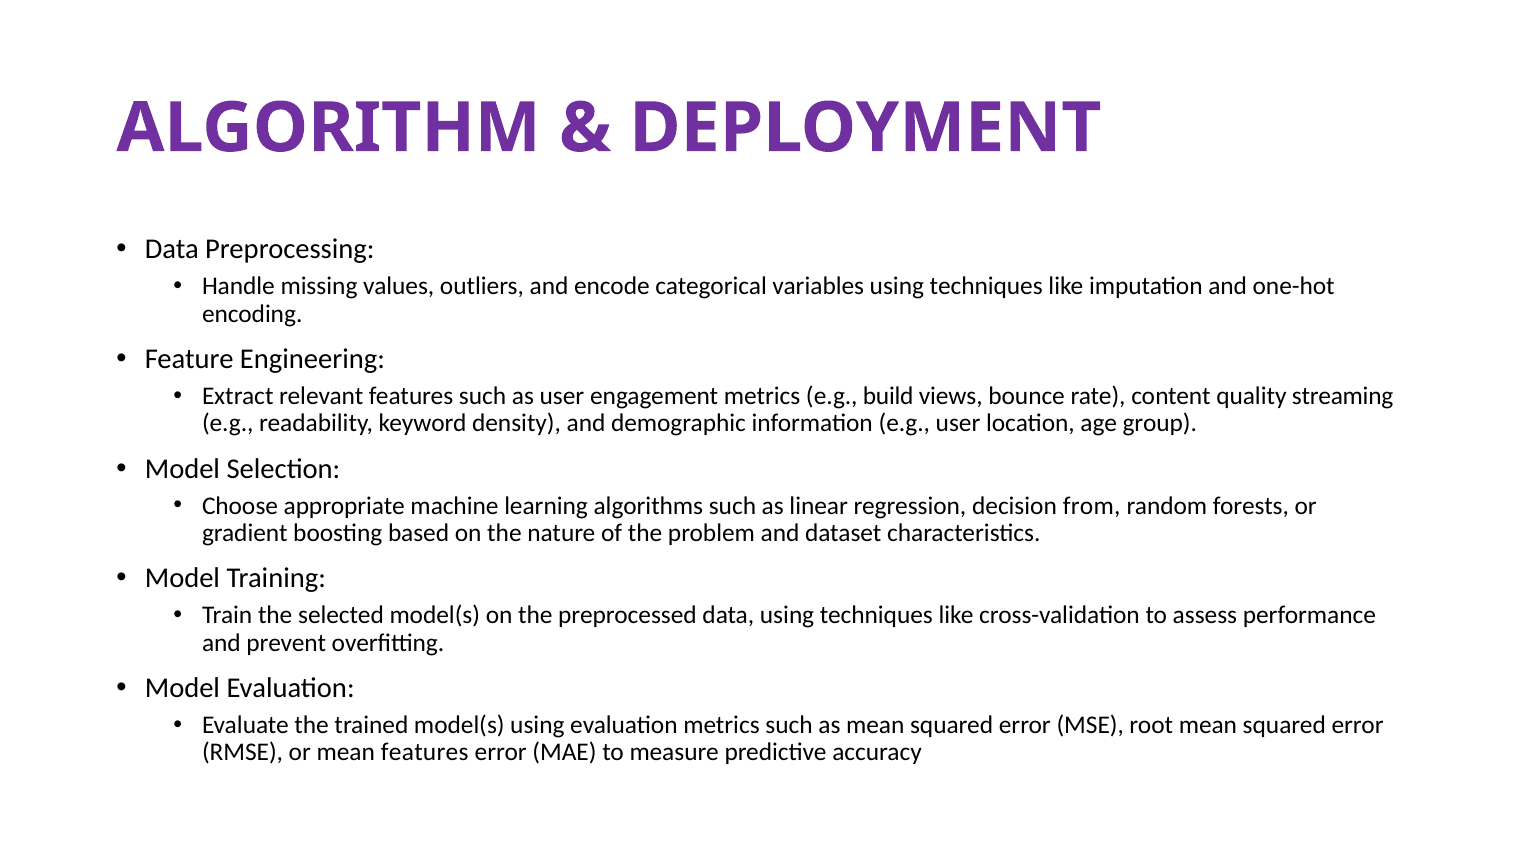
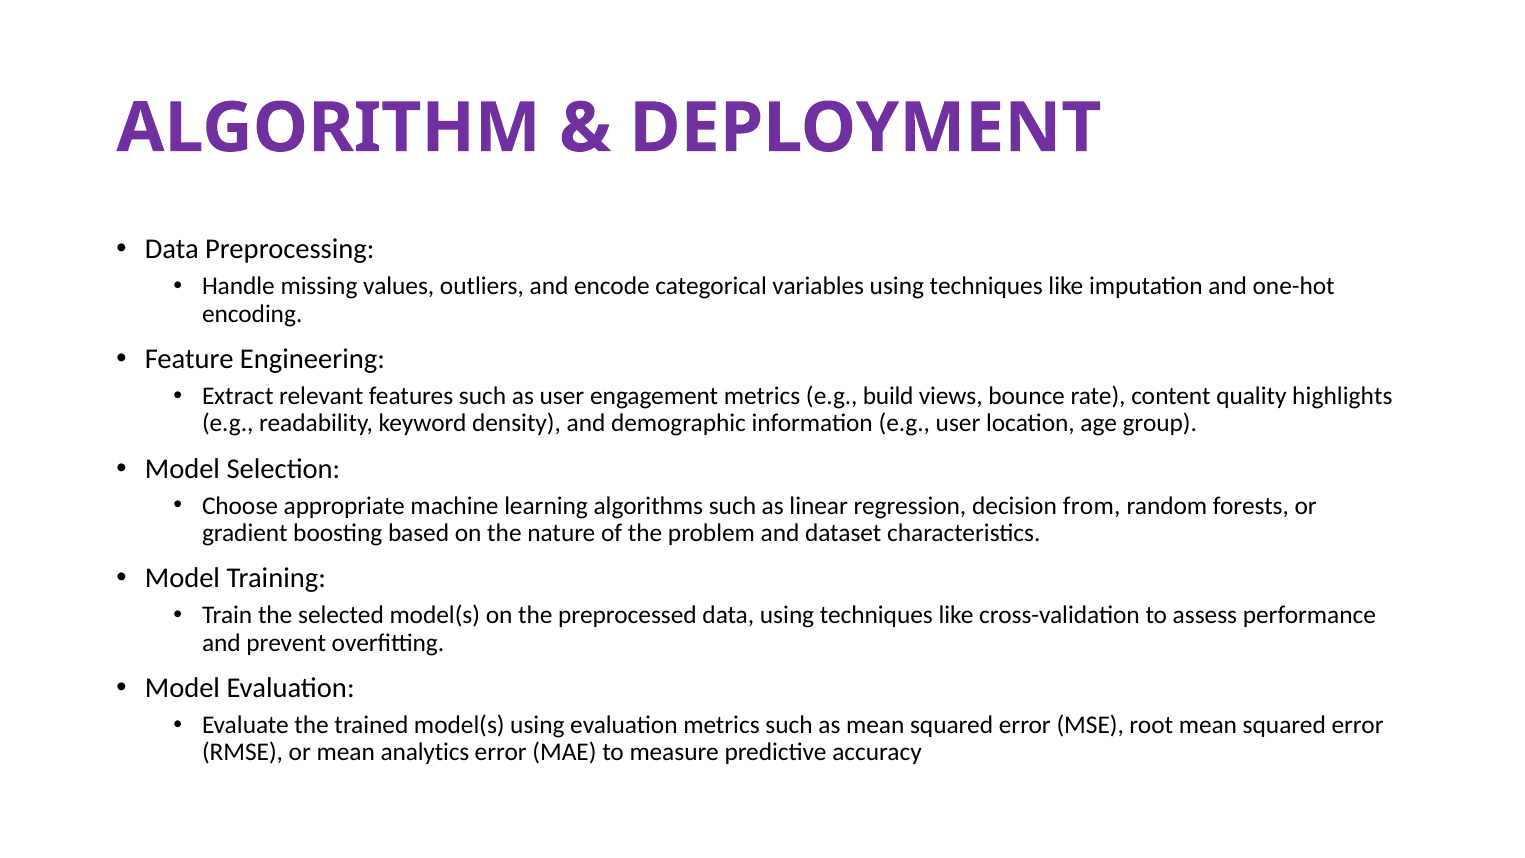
streaming: streaming -> highlights (1342, 396)
mean features: features -> analytics (425, 752)
